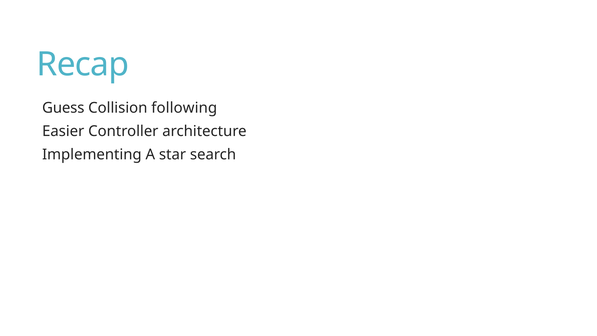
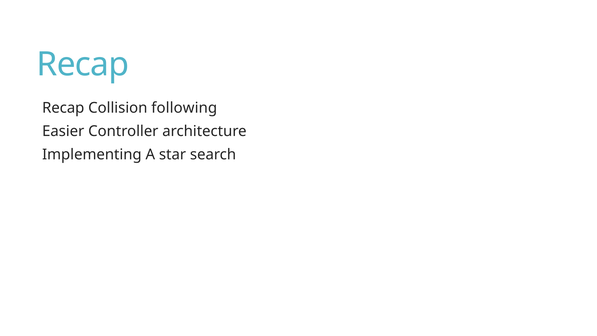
Guess: Guess -> Recap (63, 108)
